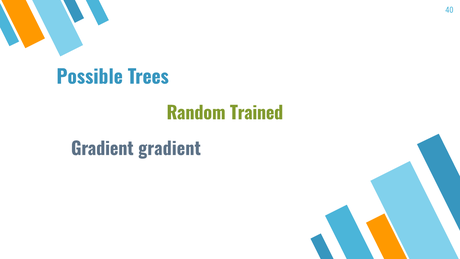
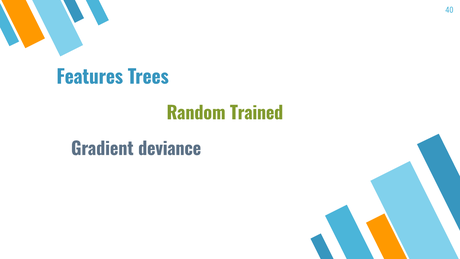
Possible: Possible -> Features (90, 77)
Gradient gradient: gradient -> deviance (170, 149)
